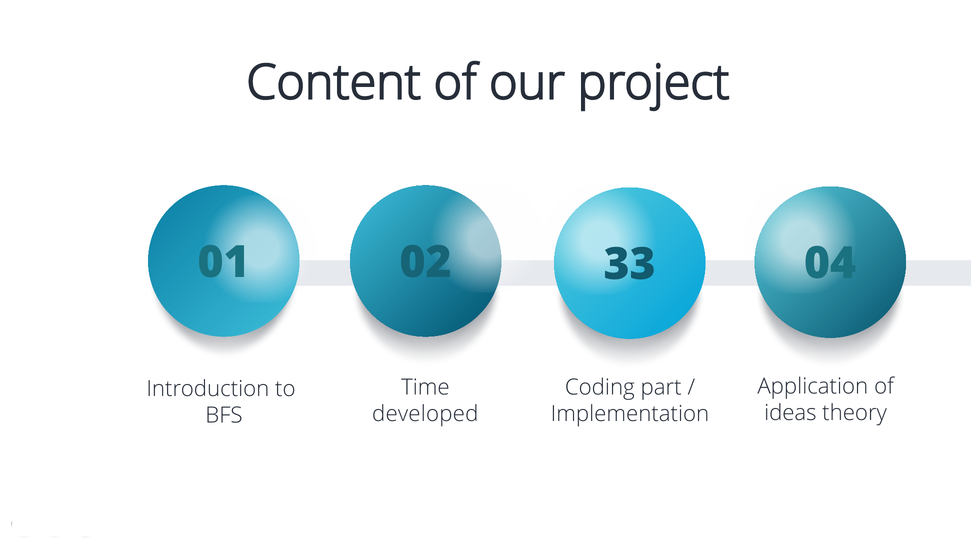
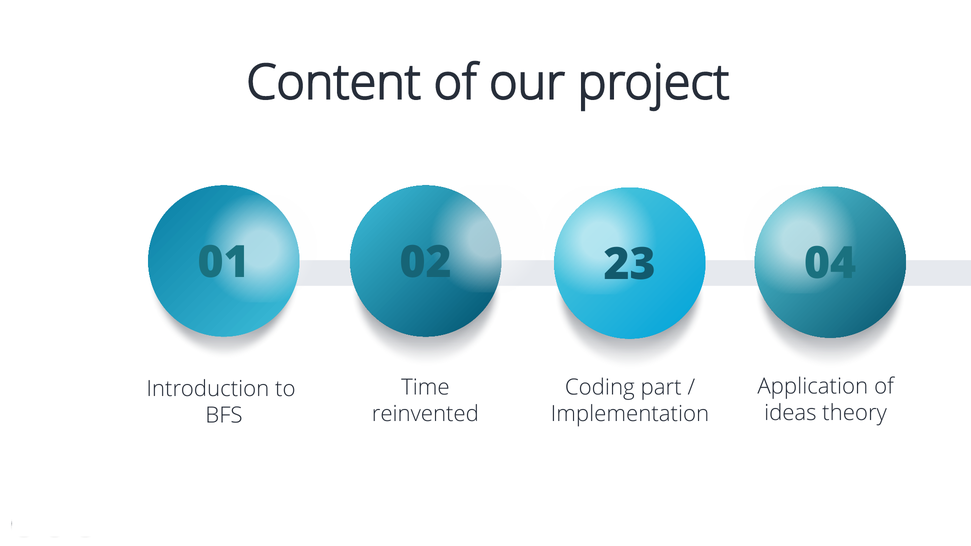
33: 33 -> 23 (630, 265)
developed: developed -> reinvented (425, 414)
